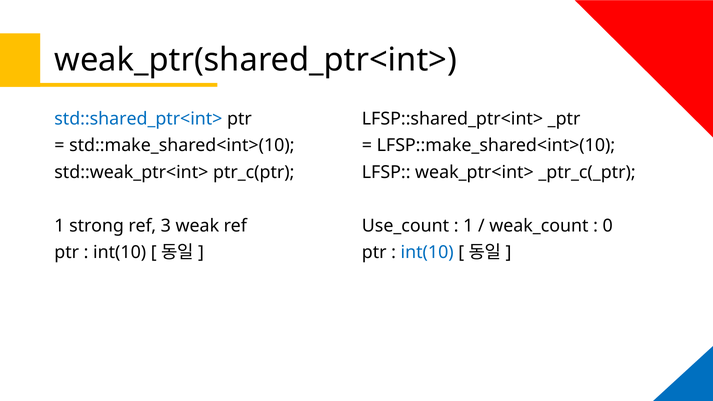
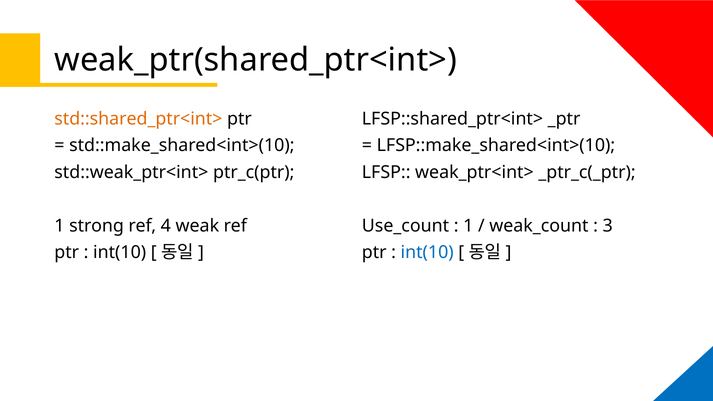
std::shared_ptr<int> colour: blue -> orange (138, 119)
3: 3 -> 4 (166, 226)
0: 0 -> 3 (608, 226)
